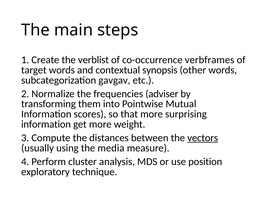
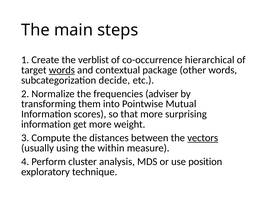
verbframes: verbframes -> hierarchical (210, 60)
words underline: none -> present (62, 70)
synopsis: synopsis -> package (160, 70)
gavgav: gavgav -> decide (114, 80)
media: media -> within (111, 148)
